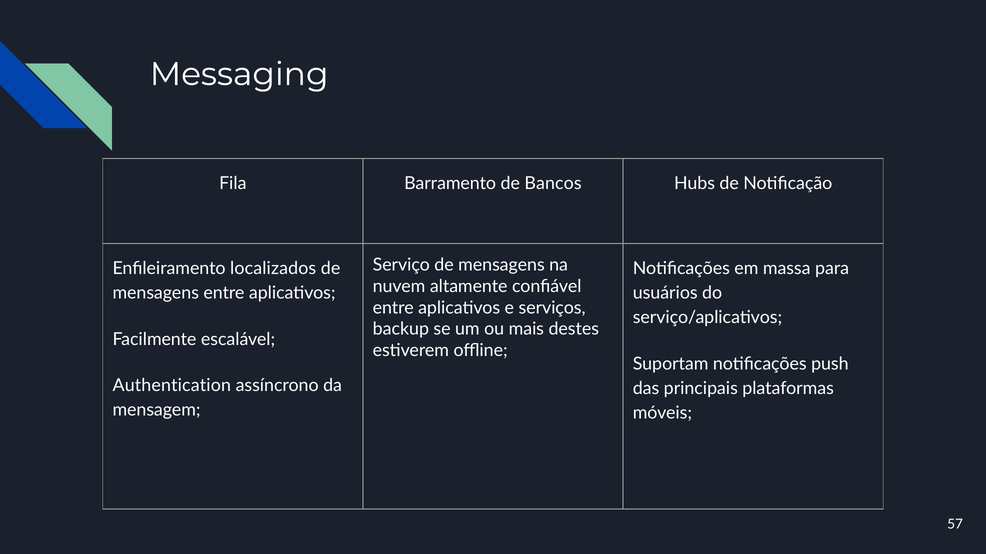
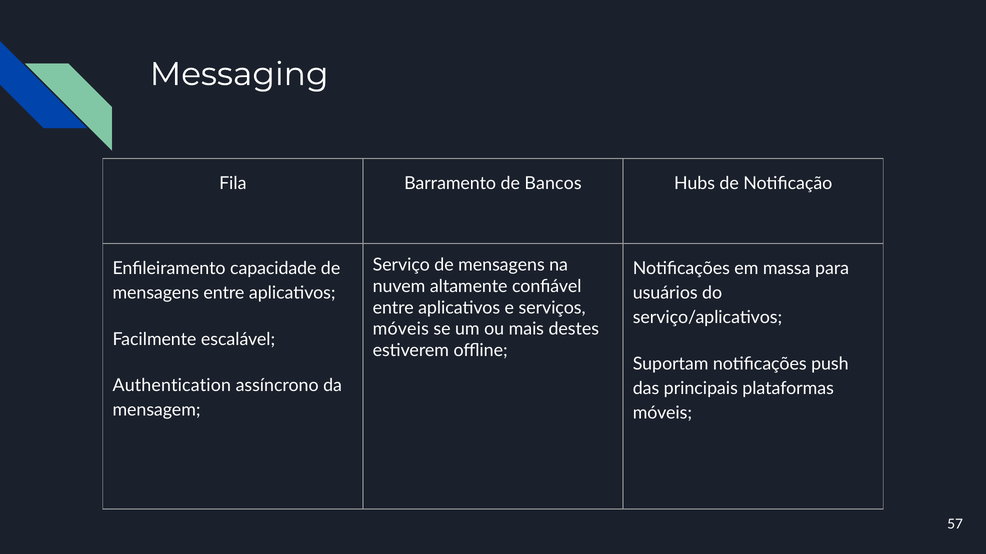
localizados: localizados -> capacidade (273, 269)
backup: backup -> móveis (401, 329)
